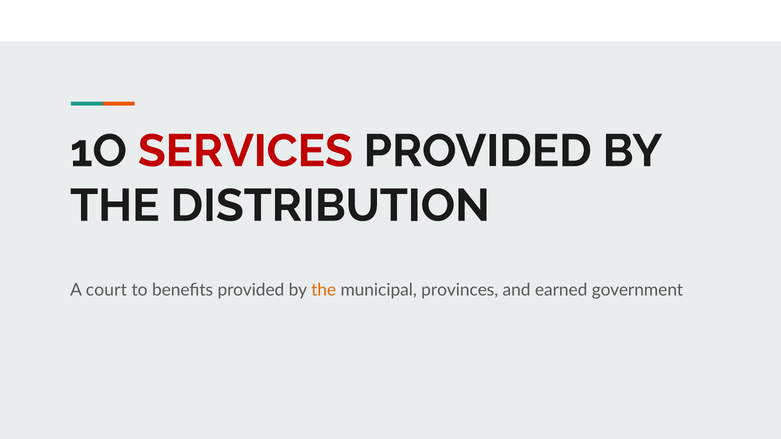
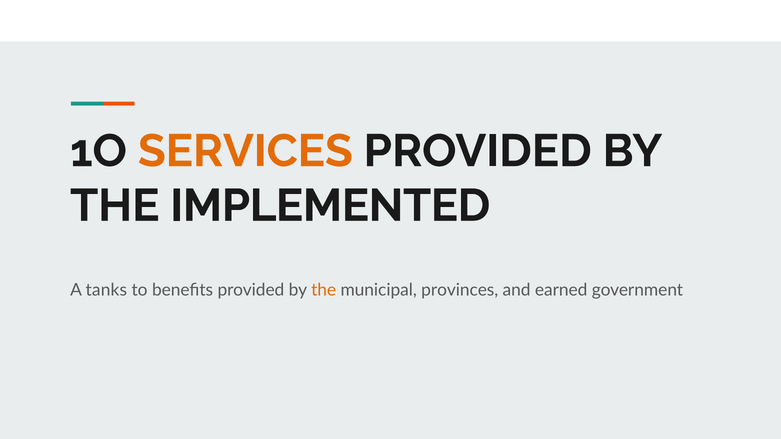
SERVICES colour: red -> orange (245, 151)
DISTRIBUTION: DISTRIBUTION -> IMPLEMENTED (330, 206)
court: court -> tanks (106, 290)
